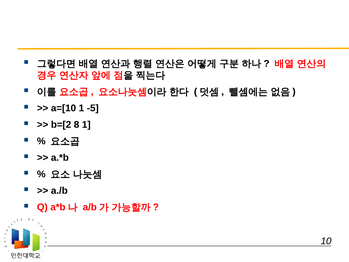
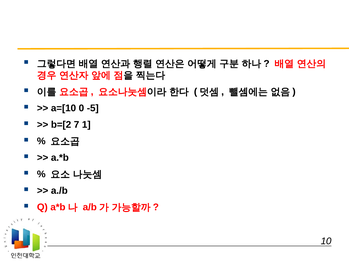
a=[10 1: 1 -> 0 (81, 108)
8: 8 -> 7 (77, 125)
